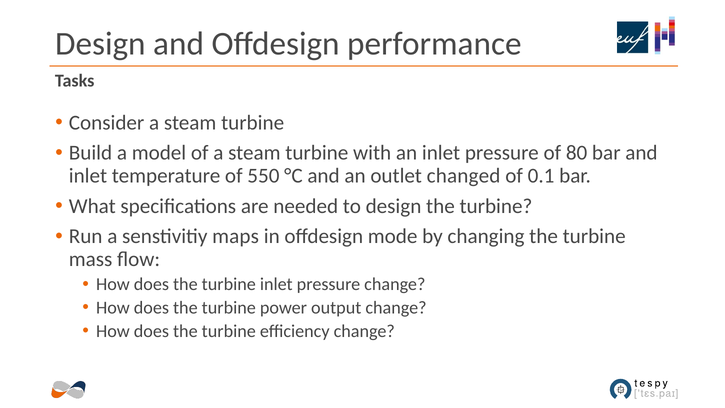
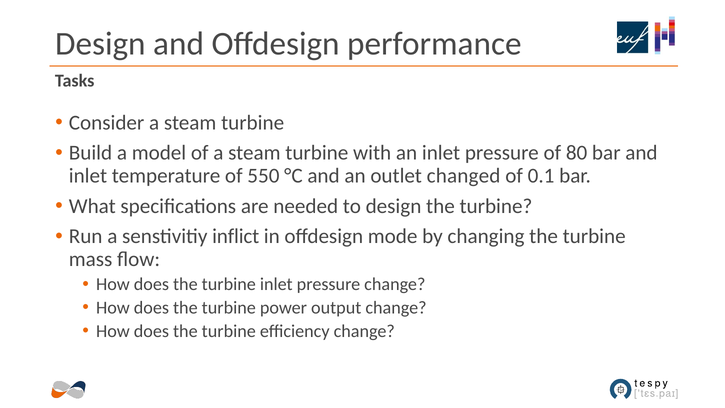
maps: maps -> inflict (236, 236)
